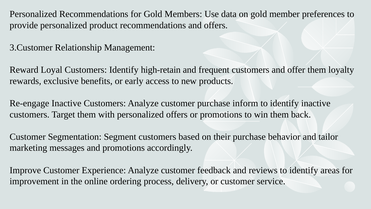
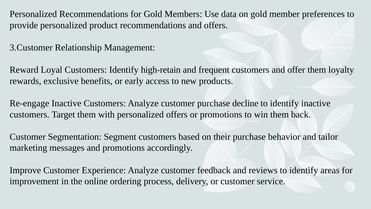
inform: inform -> decline (245, 103)
